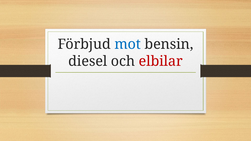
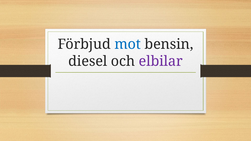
elbilar colour: red -> purple (161, 61)
